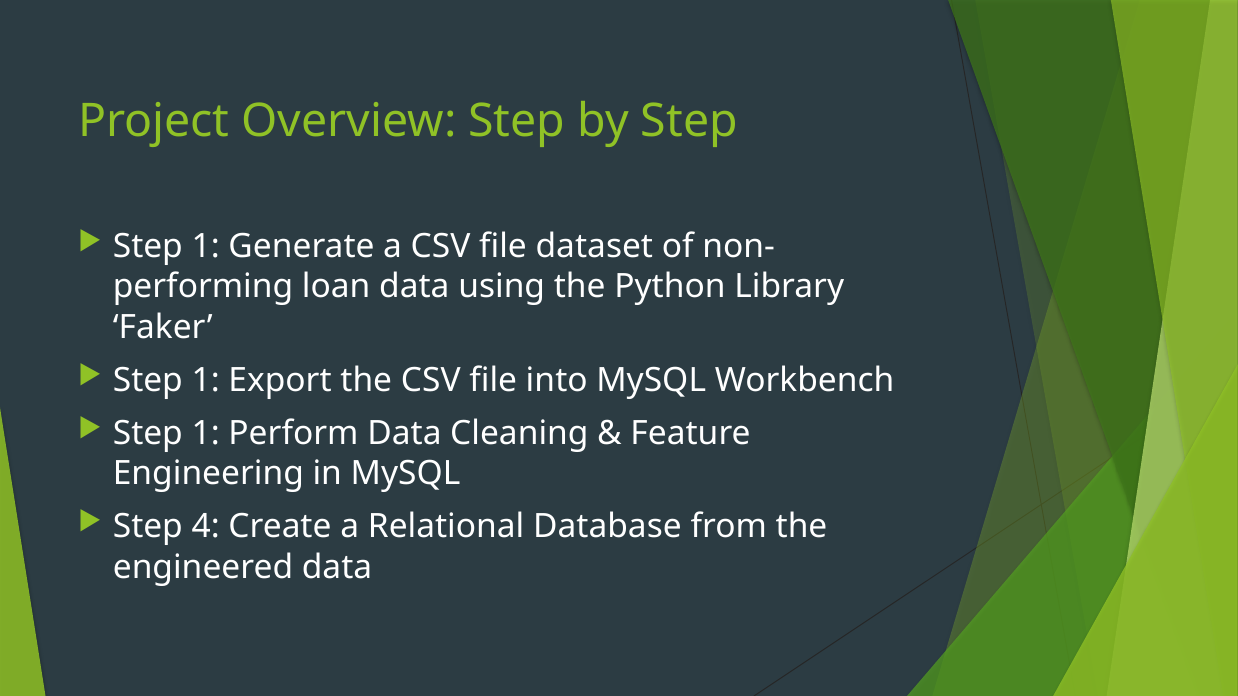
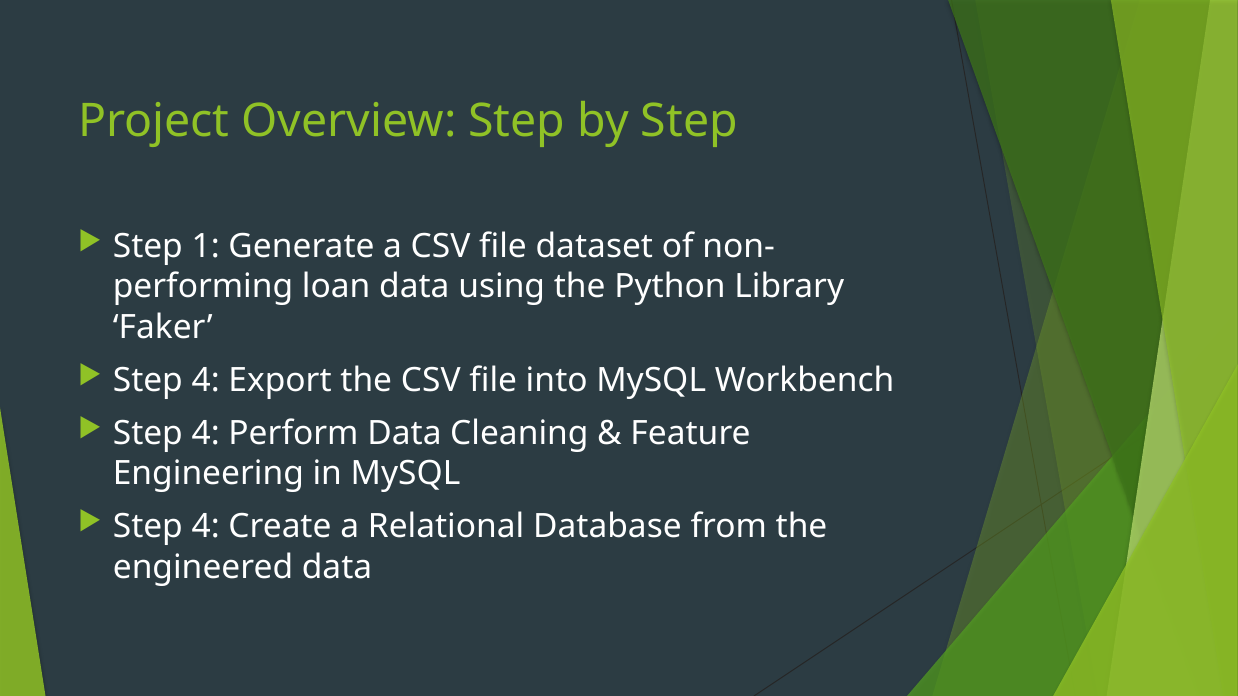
1: 1 -> 4 (206, 380)
1: 1 -> 4 (206, 434)
